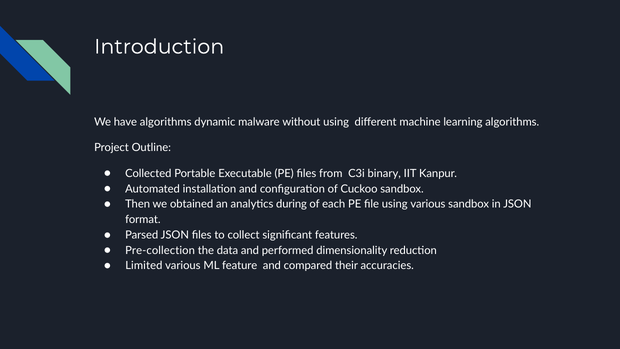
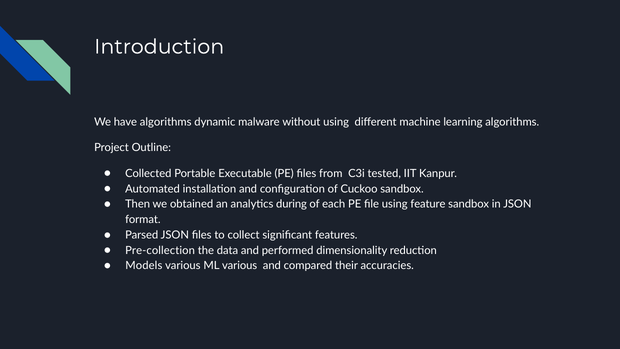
binary: binary -> tested (384, 173)
using various: various -> feature (428, 204)
Limited: Limited -> Models (144, 266)
ML feature: feature -> various (240, 266)
